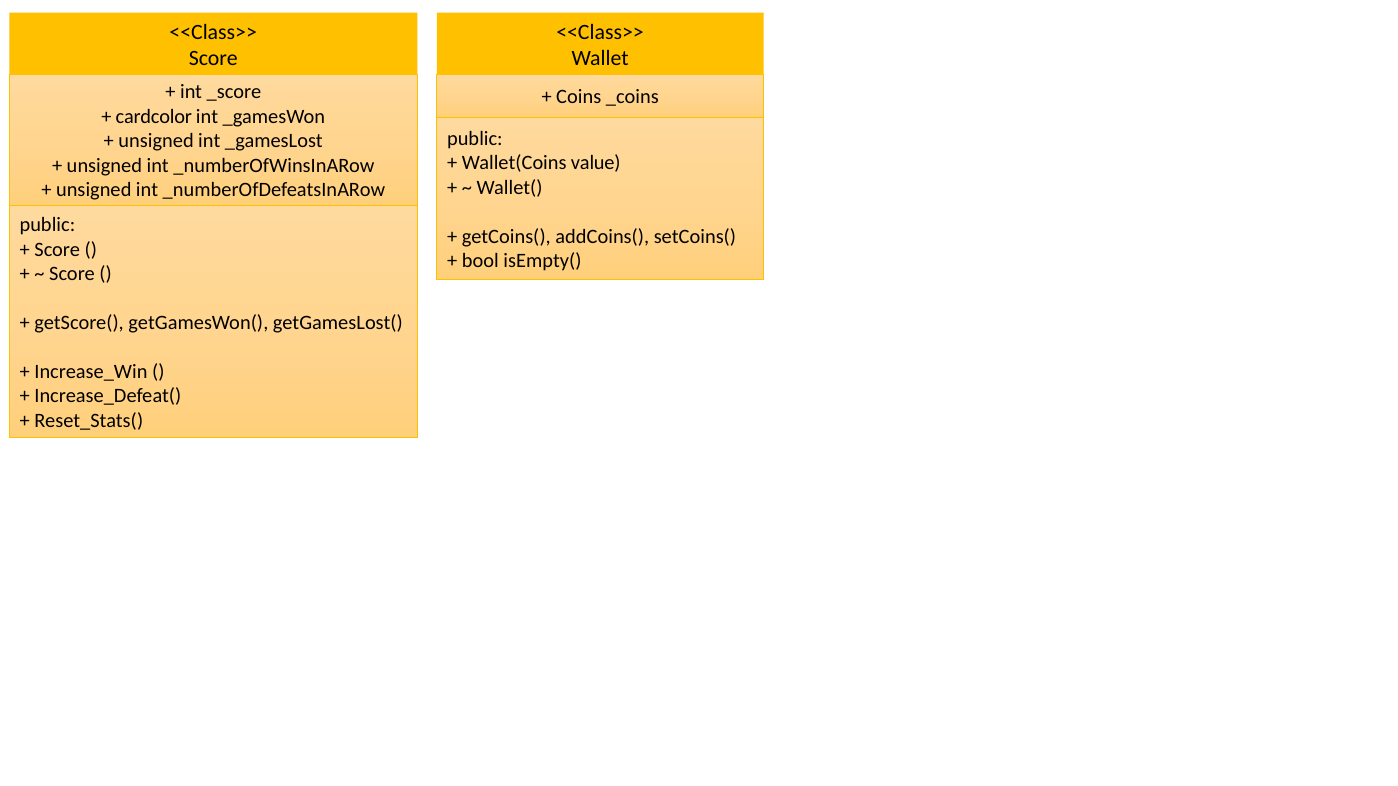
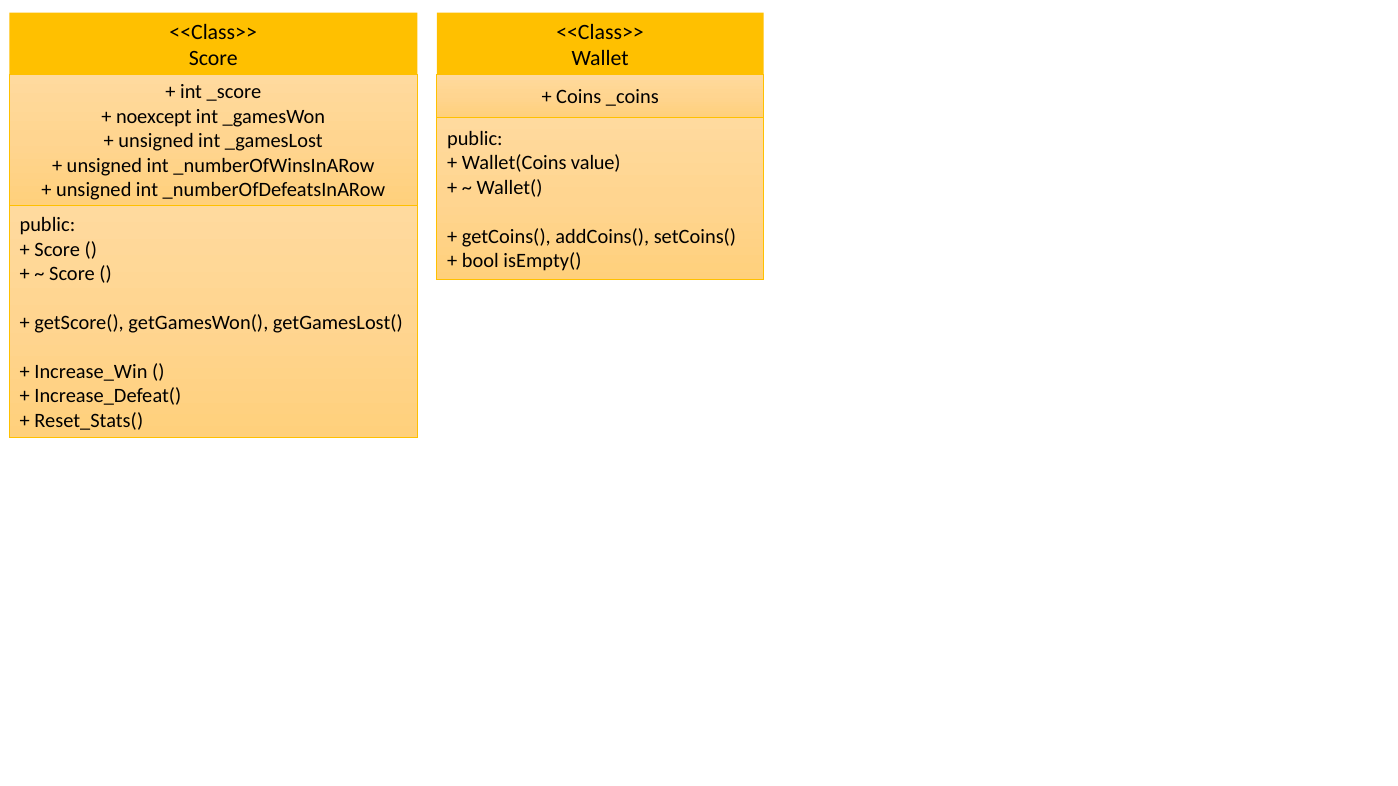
cardcolor: cardcolor -> noexcept (154, 117)
